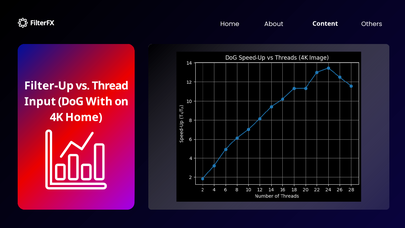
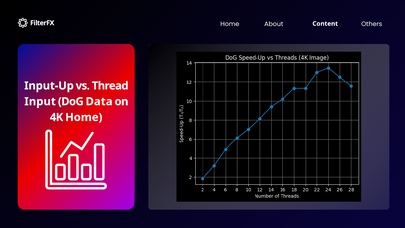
Filter-Up: Filter-Up -> Input-Up (49, 86)
With: With -> Data (99, 101)
